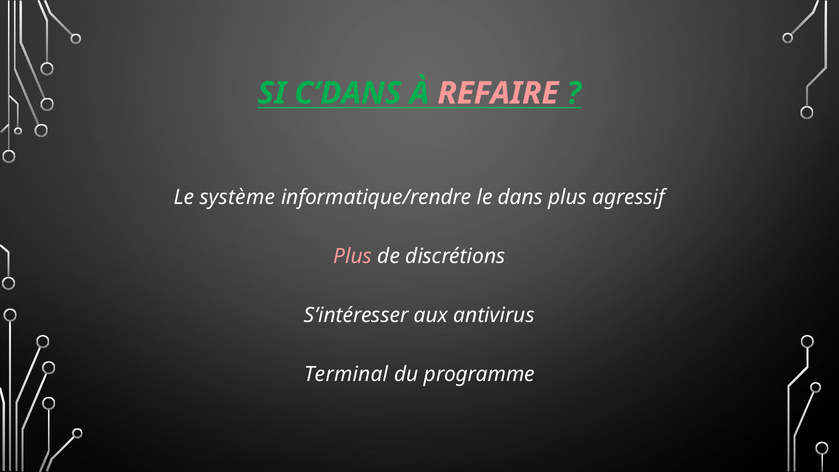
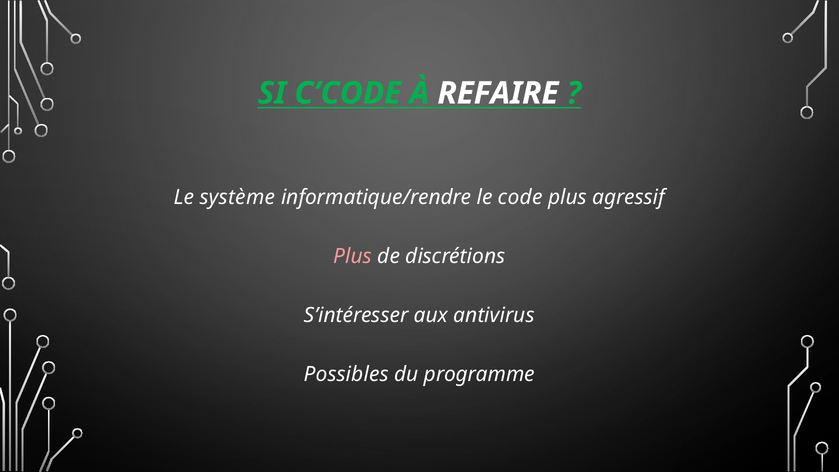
C’DANS: C’DANS -> C’CODE (348, 93)
REFAIRE colour: pink -> white (498, 93)
dans: dans -> code (520, 197)
Terminal: Terminal -> Possibles (346, 374)
